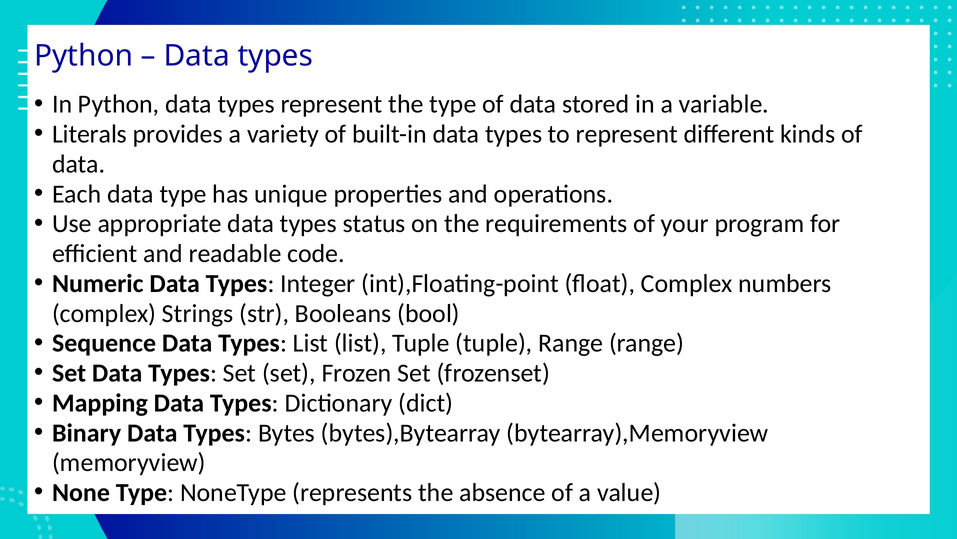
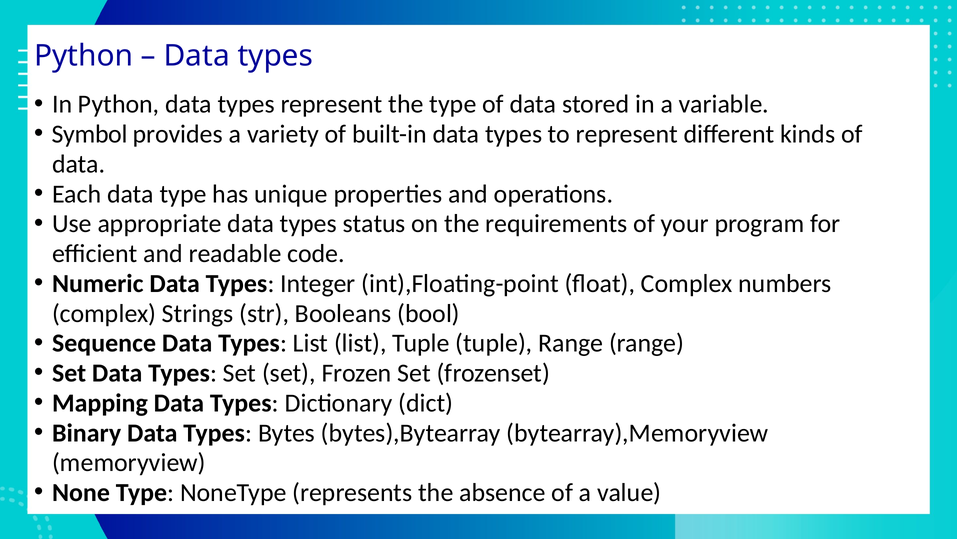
Literals: Literals -> Symbol (90, 134)
